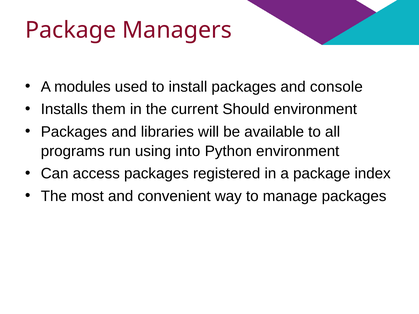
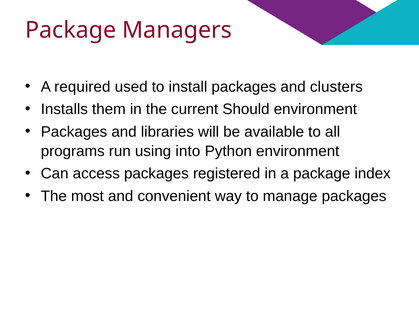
modules: modules -> required (82, 87)
console: console -> clusters (336, 87)
